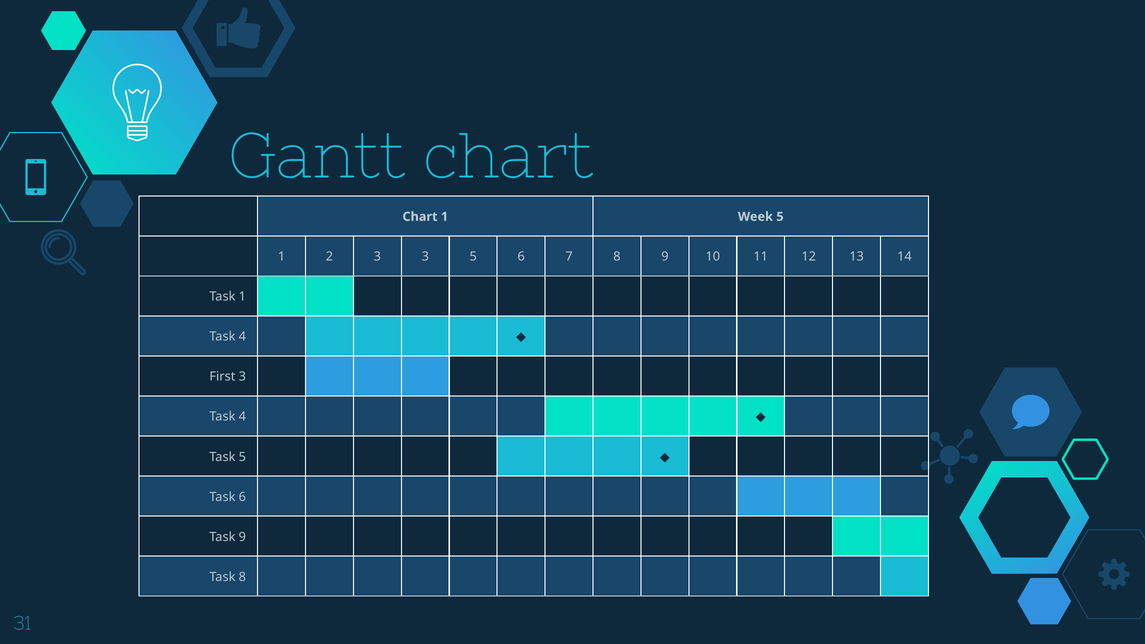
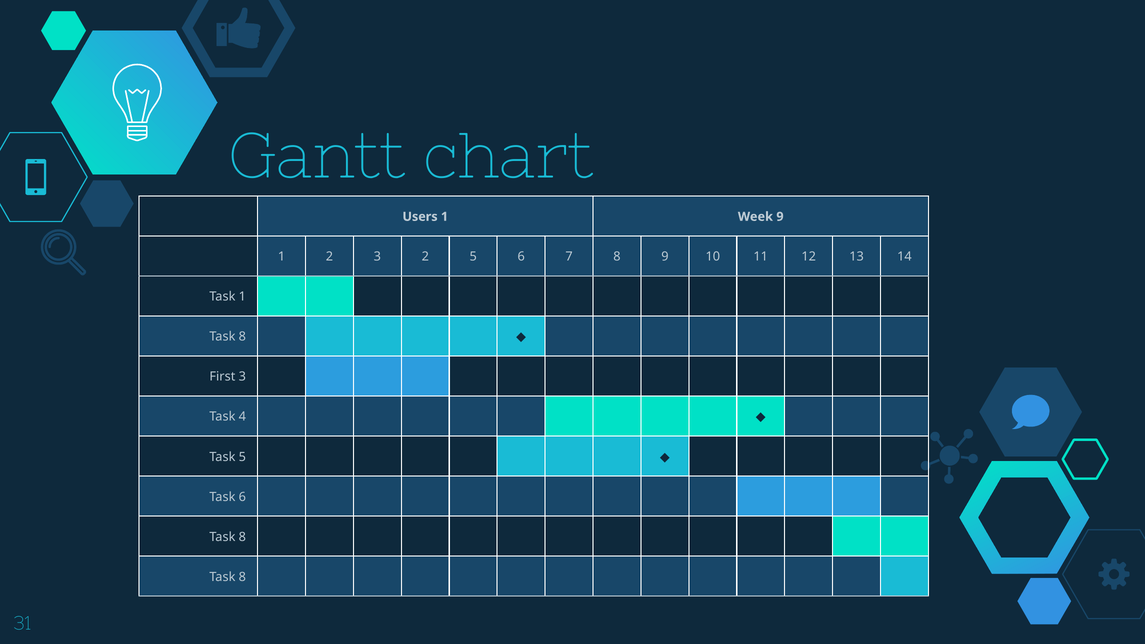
Chart: Chart -> Users (420, 217)
Week 5: 5 -> 9 (780, 217)
3 3: 3 -> 2 (425, 257)
4: 4 -> 8 (242, 337)
9: 9 -> 8 (242, 537)
